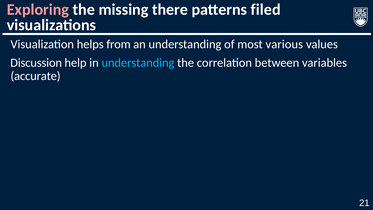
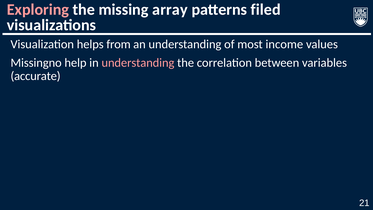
there: there -> array (170, 10)
various: various -> income (284, 44)
Discussion: Discussion -> Missingno (36, 63)
understanding colour: light blue -> pink (138, 63)
